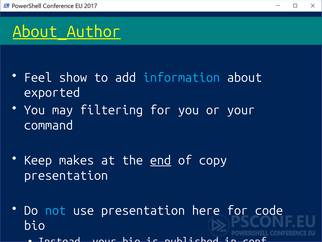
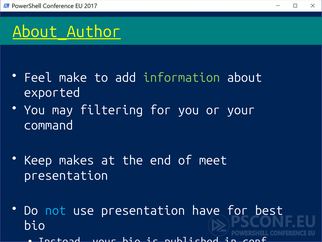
show: show -> make (73, 78)
information colour: light blue -> light green (182, 78)
end underline: present -> none (161, 160)
copy: copy -> meet (213, 160)
here: here -> have (206, 210)
code: code -> best (269, 210)
